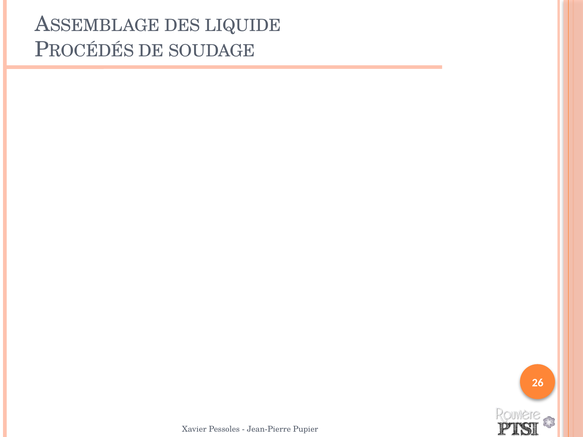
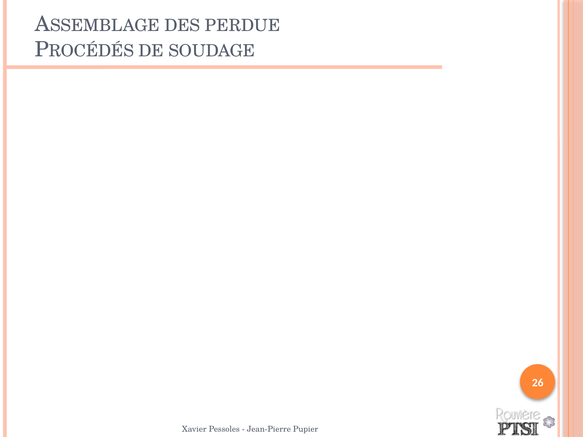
LIQUIDE: LIQUIDE -> PERDUE (243, 26)
